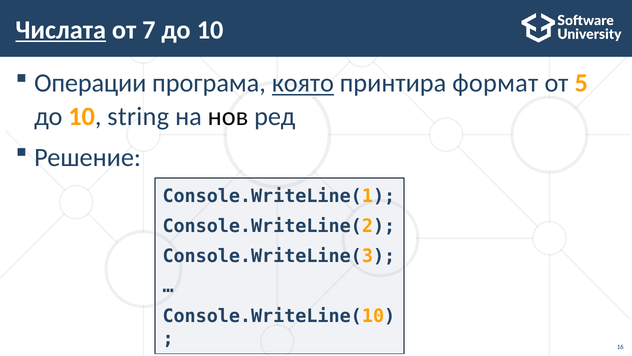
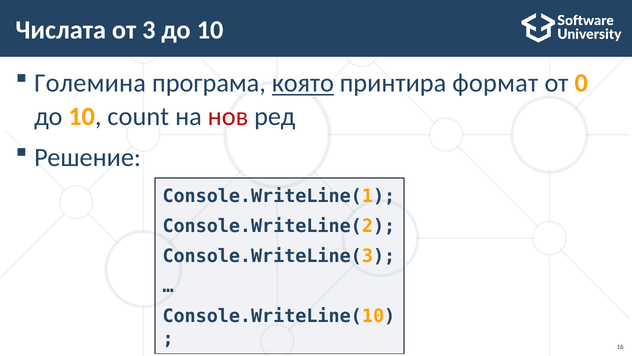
Числата underline: present -> none (61, 30)
7: 7 -> 3 (149, 30)
Операции: Операции -> Големина (90, 83)
5: 5 -> 0 (581, 83)
string: string -> count (138, 116)
нов colour: black -> red (228, 116)
